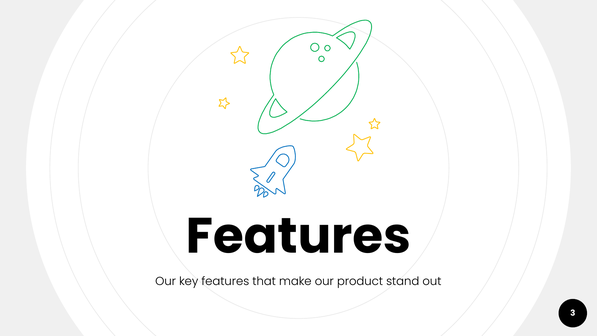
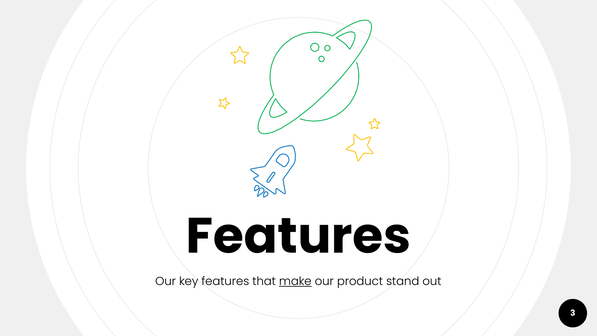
make underline: none -> present (295, 281)
